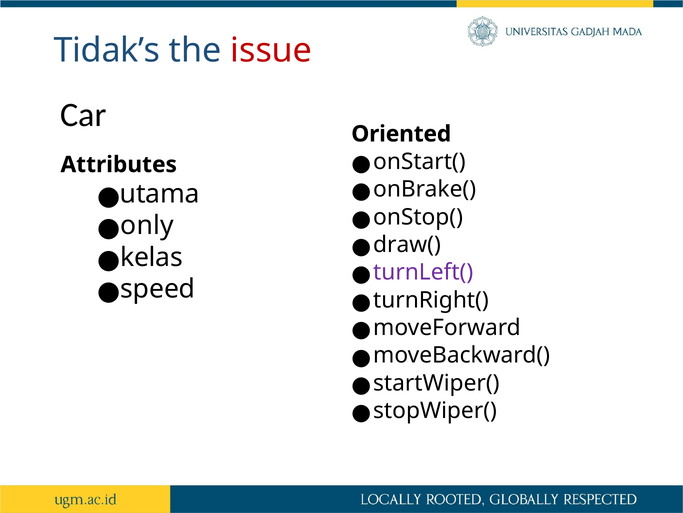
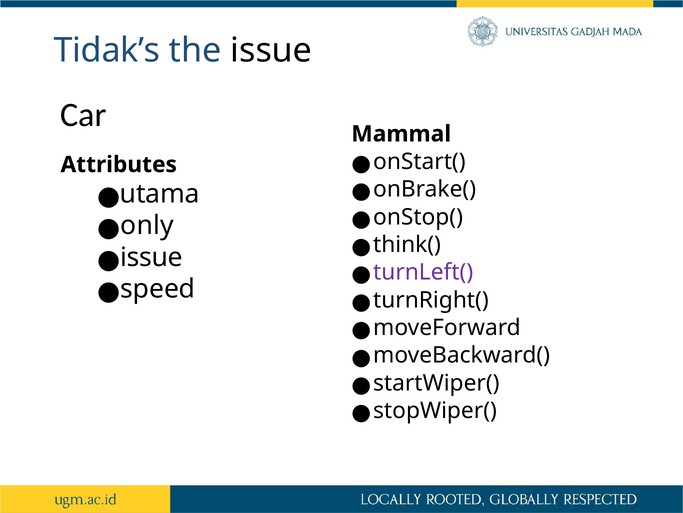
issue colour: red -> black (271, 51)
Oriented: Oriented -> Mammal (401, 134)
draw(: draw( -> think( (407, 244)
kelas: kelas -> issue (152, 257)
